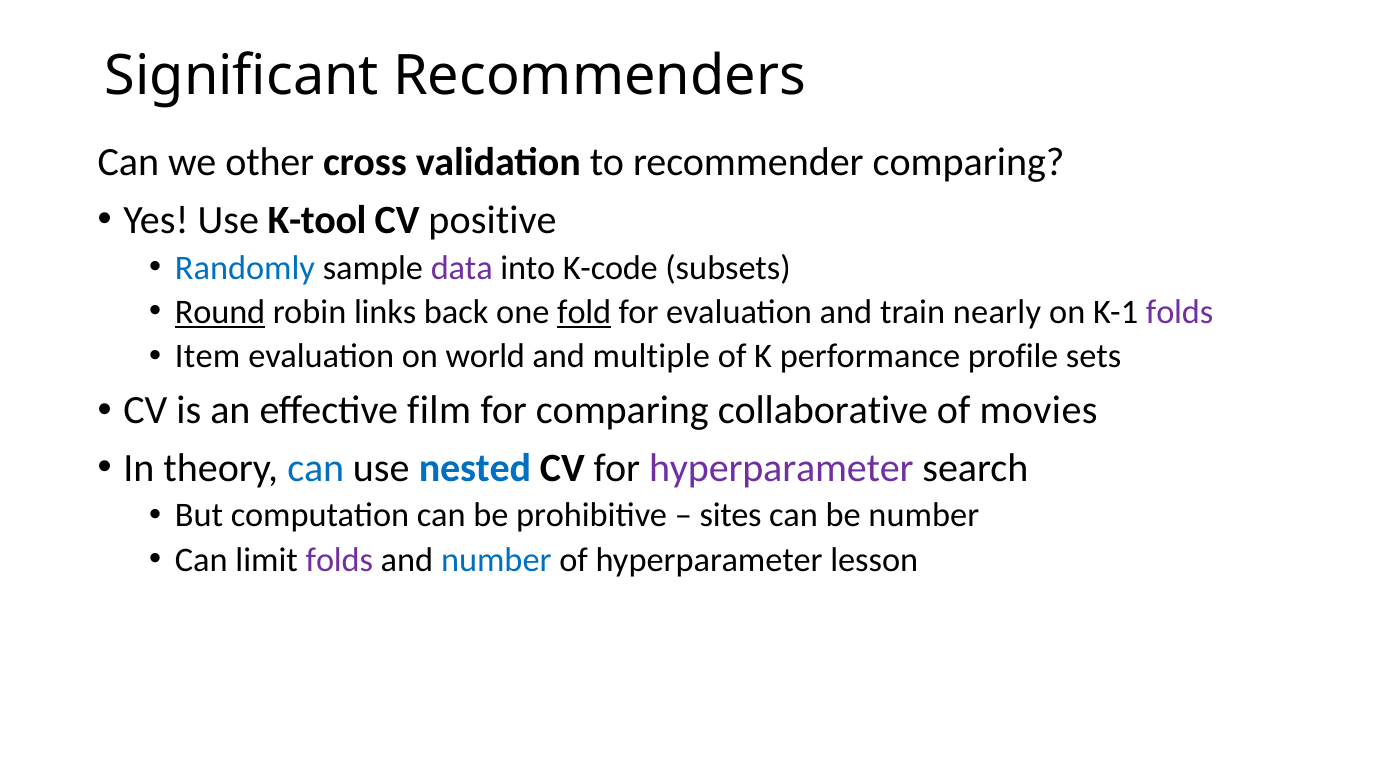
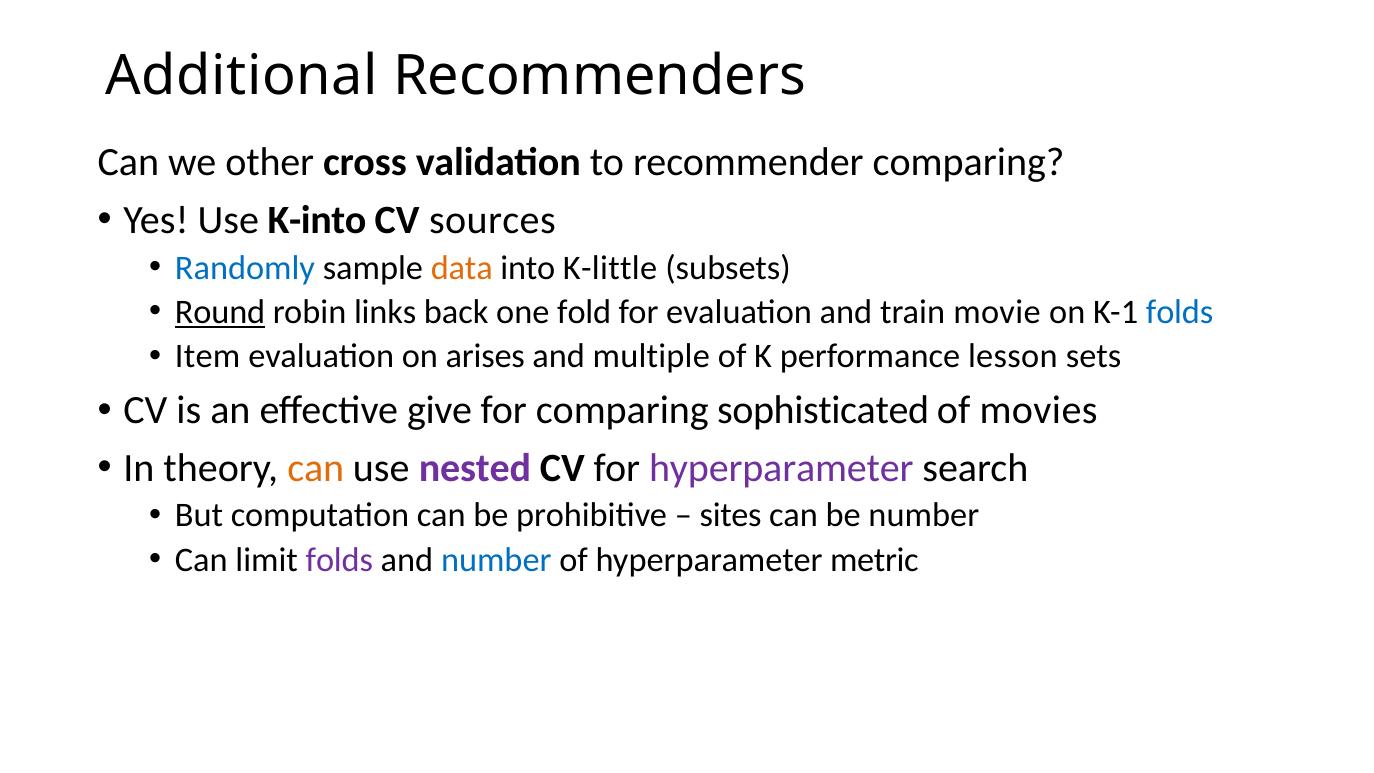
Significant: Significant -> Additional (242, 76)
K-tool: K-tool -> K-into (317, 220)
positive: positive -> sources (492, 220)
data colour: purple -> orange (462, 268)
K-code: K-code -> K-little (610, 268)
fold underline: present -> none (584, 312)
nearly: nearly -> movie (997, 312)
folds colour: purple -> blue (1180, 312)
world: world -> arises (485, 356)
profile: profile -> lesson (1013, 356)
film: film -> give (440, 410)
collaborative: collaborative -> sophisticated (823, 410)
can colour: blue -> orange (316, 468)
nested colour: blue -> purple (475, 468)
lesson: lesson -> metric (874, 560)
